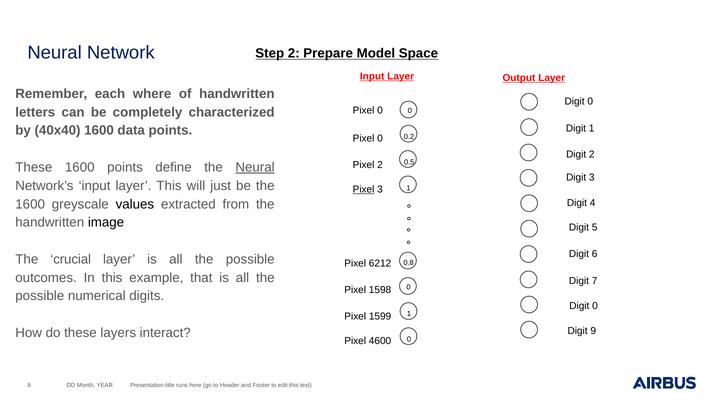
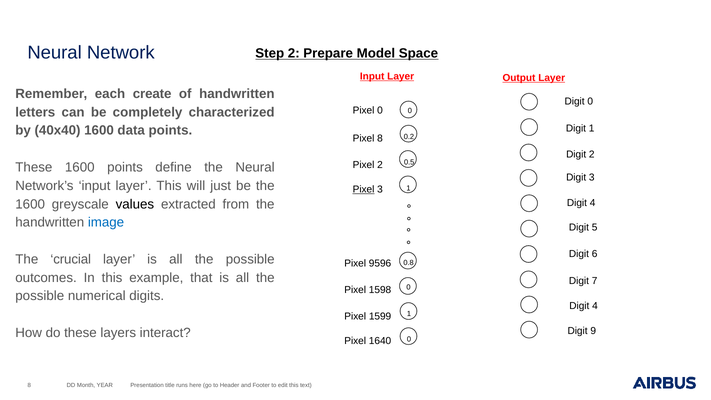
where: where -> create (152, 94)
0: 0 -> 8 (380, 139)
Neural underline: present -> none (255, 167)
image colour: black -> blue (106, 222)
6212: 6212 -> 9596 (380, 264)
0: 0 -> 4 (595, 306)
4600: 4600 -> 1640 (380, 341)
